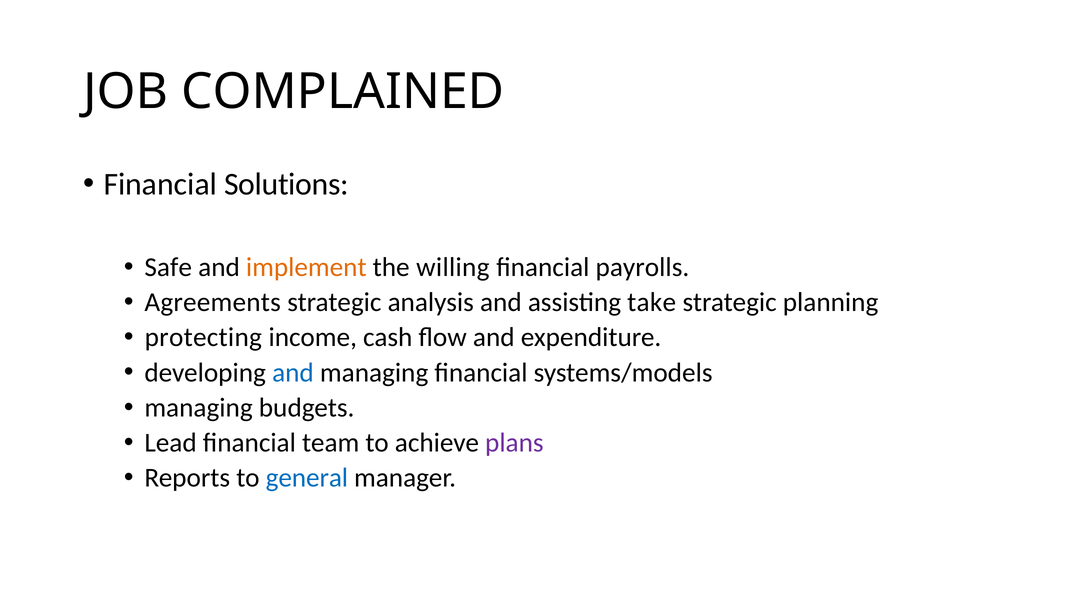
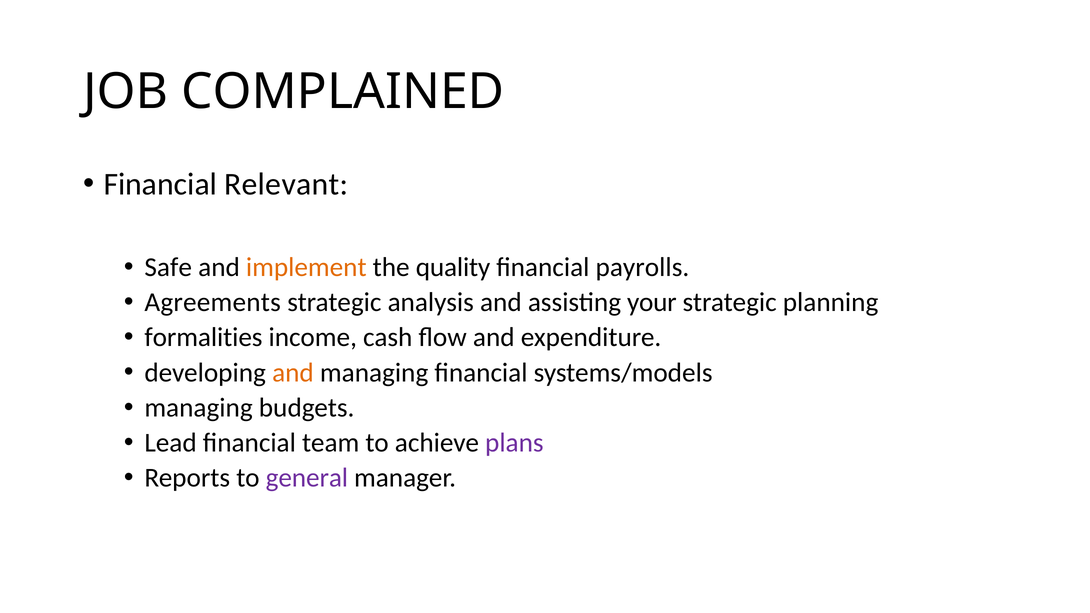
Solutions: Solutions -> Relevant (286, 184)
willing: willing -> quality (453, 267)
take: take -> your (652, 302)
protecting: protecting -> formalities (203, 338)
and colour: blue -> orange (293, 373)
general colour: blue -> purple (307, 478)
